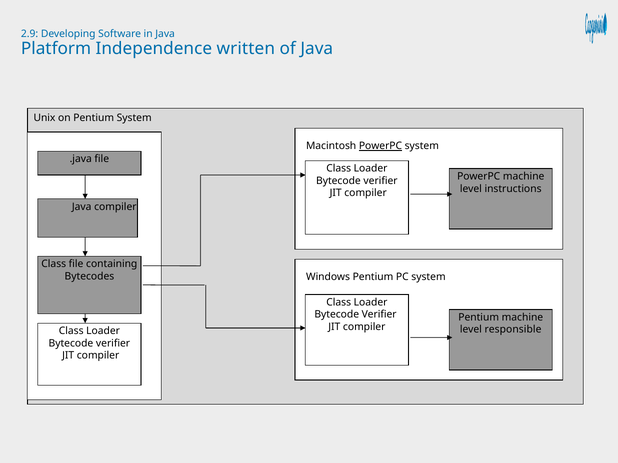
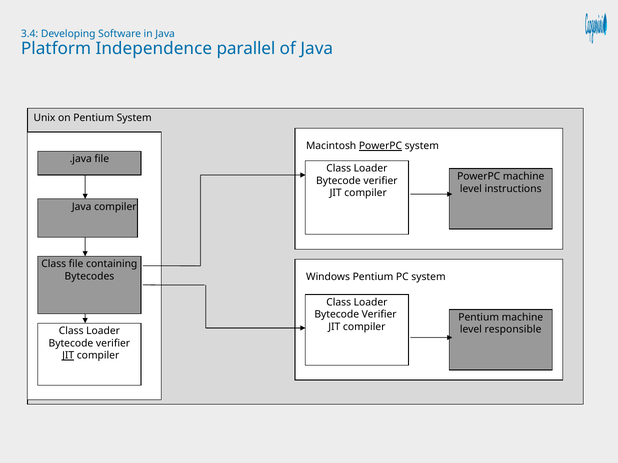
2.9: 2.9 -> 3.4 (30, 34)
written: written -> parallel (246, 49)
JIT underline: none -> present (68, 356)
